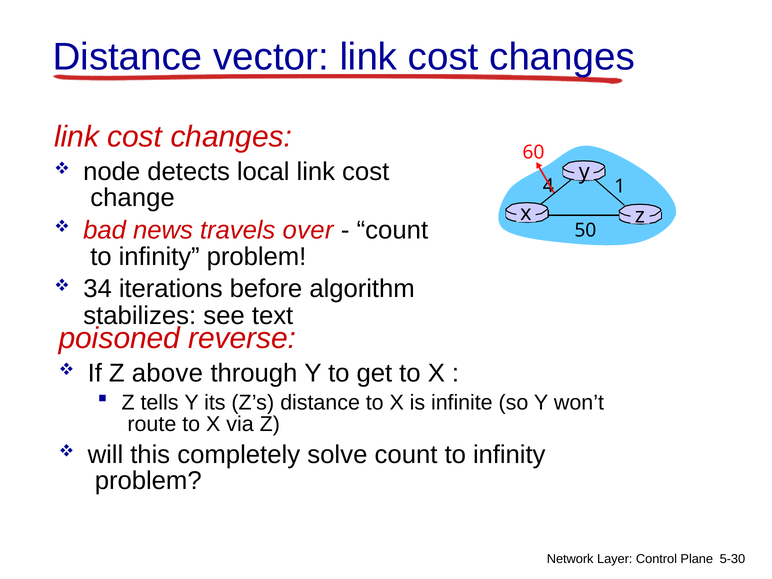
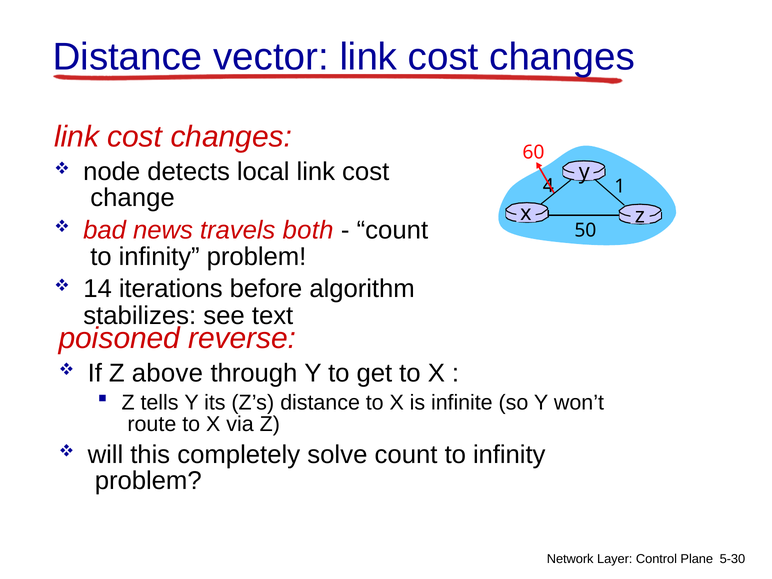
over: over -> both (308, 230)
34: 34 -> 14 (98, 289)
